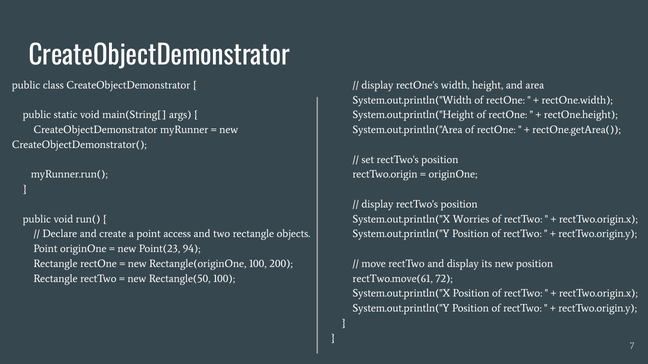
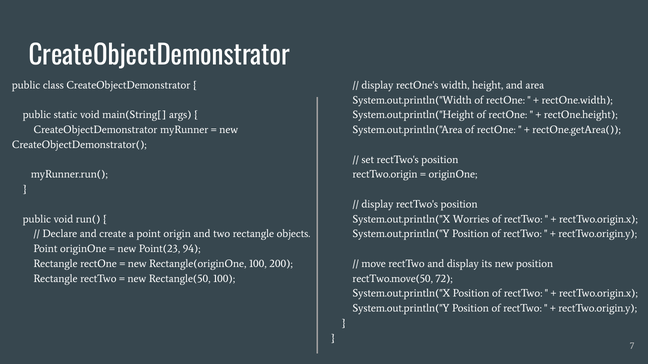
access: access -> origin (177, 234)
rectTwo.move(61: rectTwo.move(61 -> rectTwo.move(50 (393, 279)
